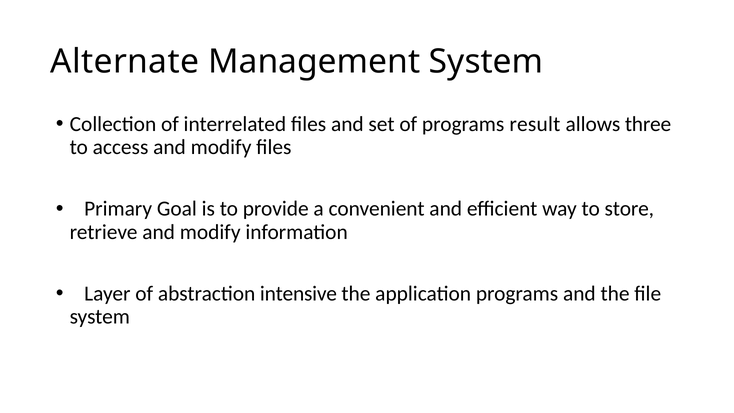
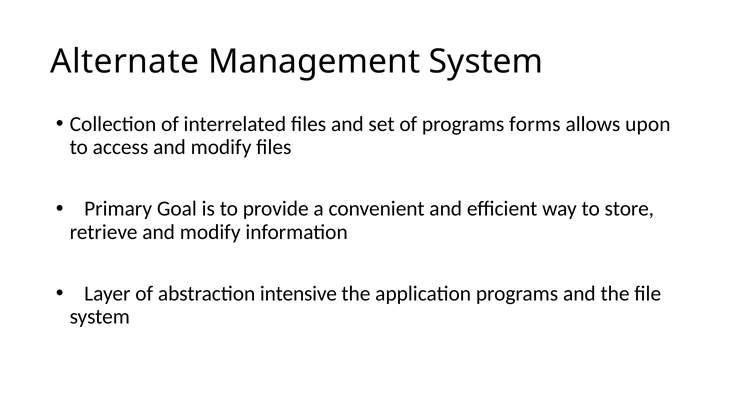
result: result -> forms (535, 124)
three: three -> upon (648, 124)
